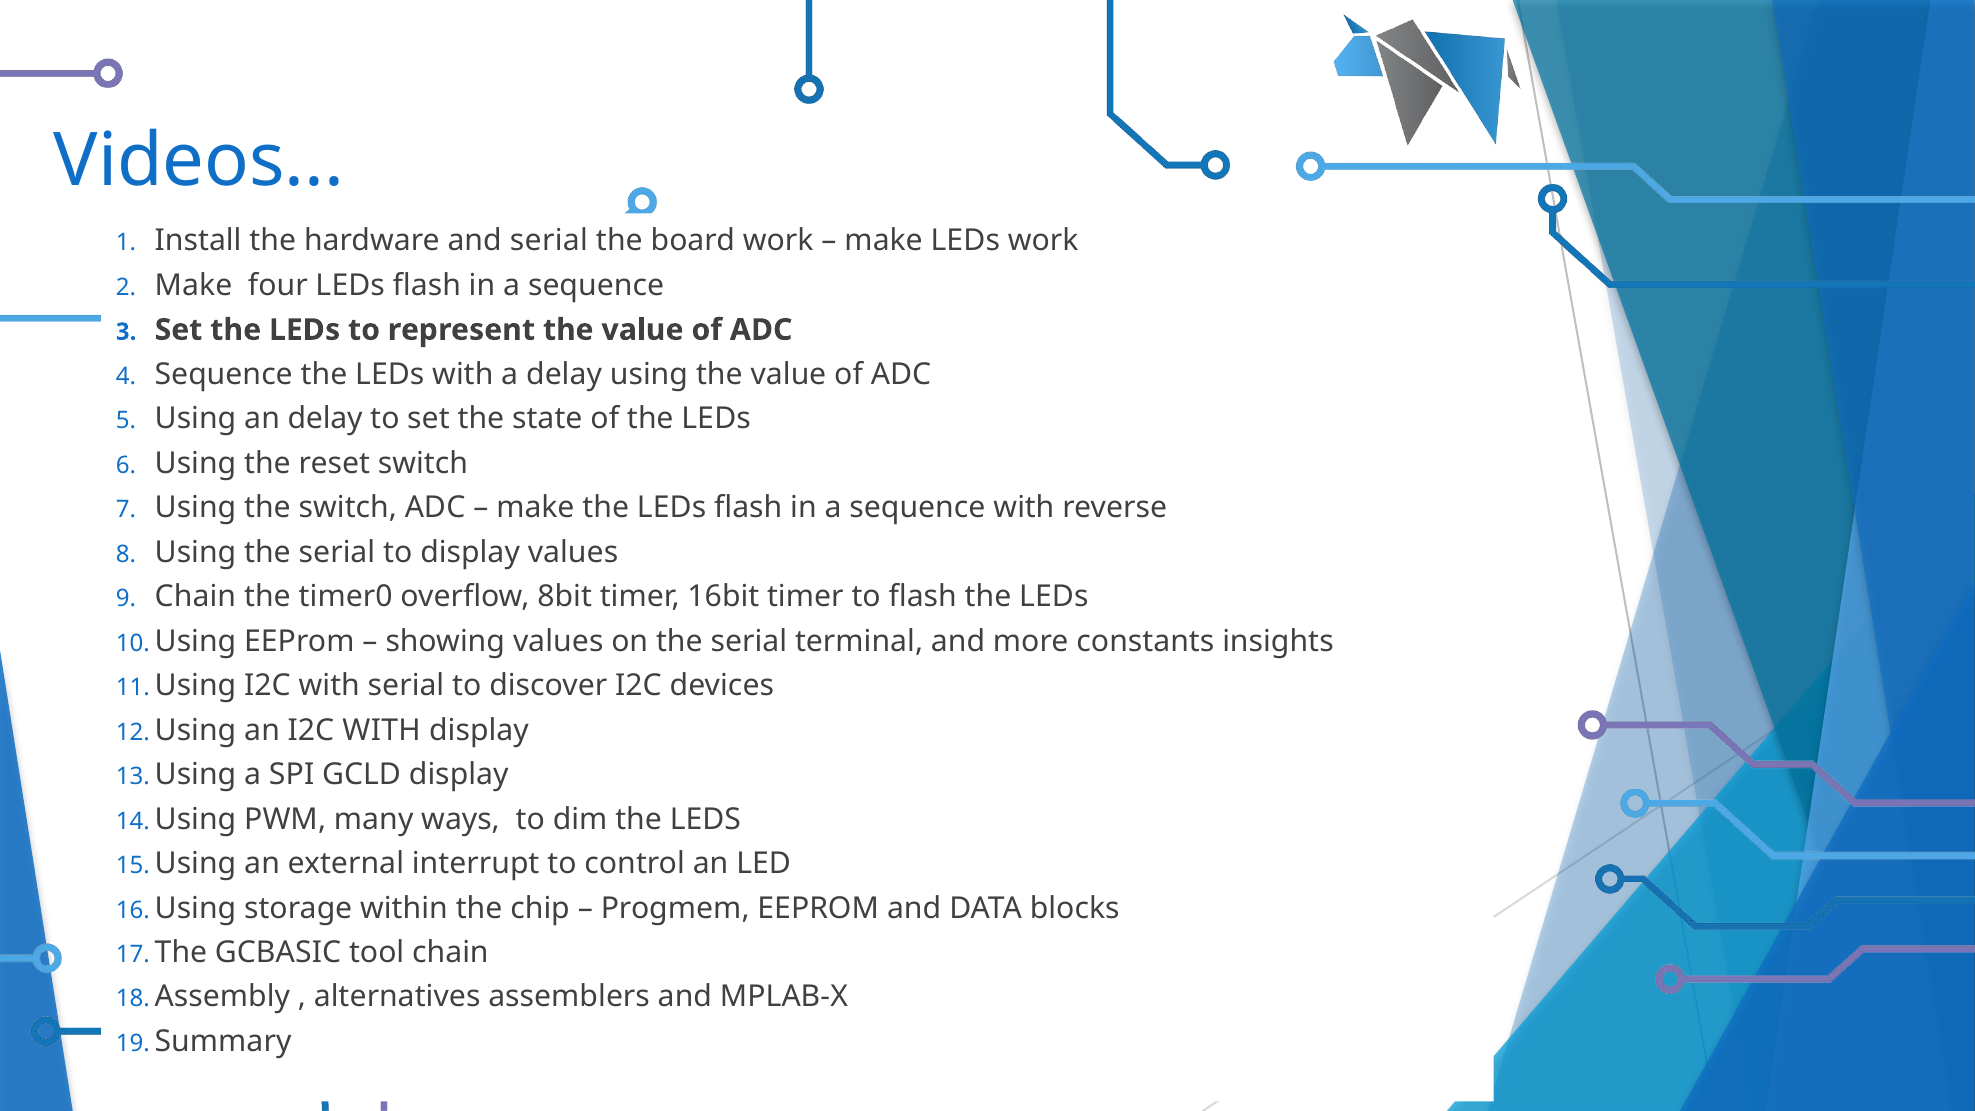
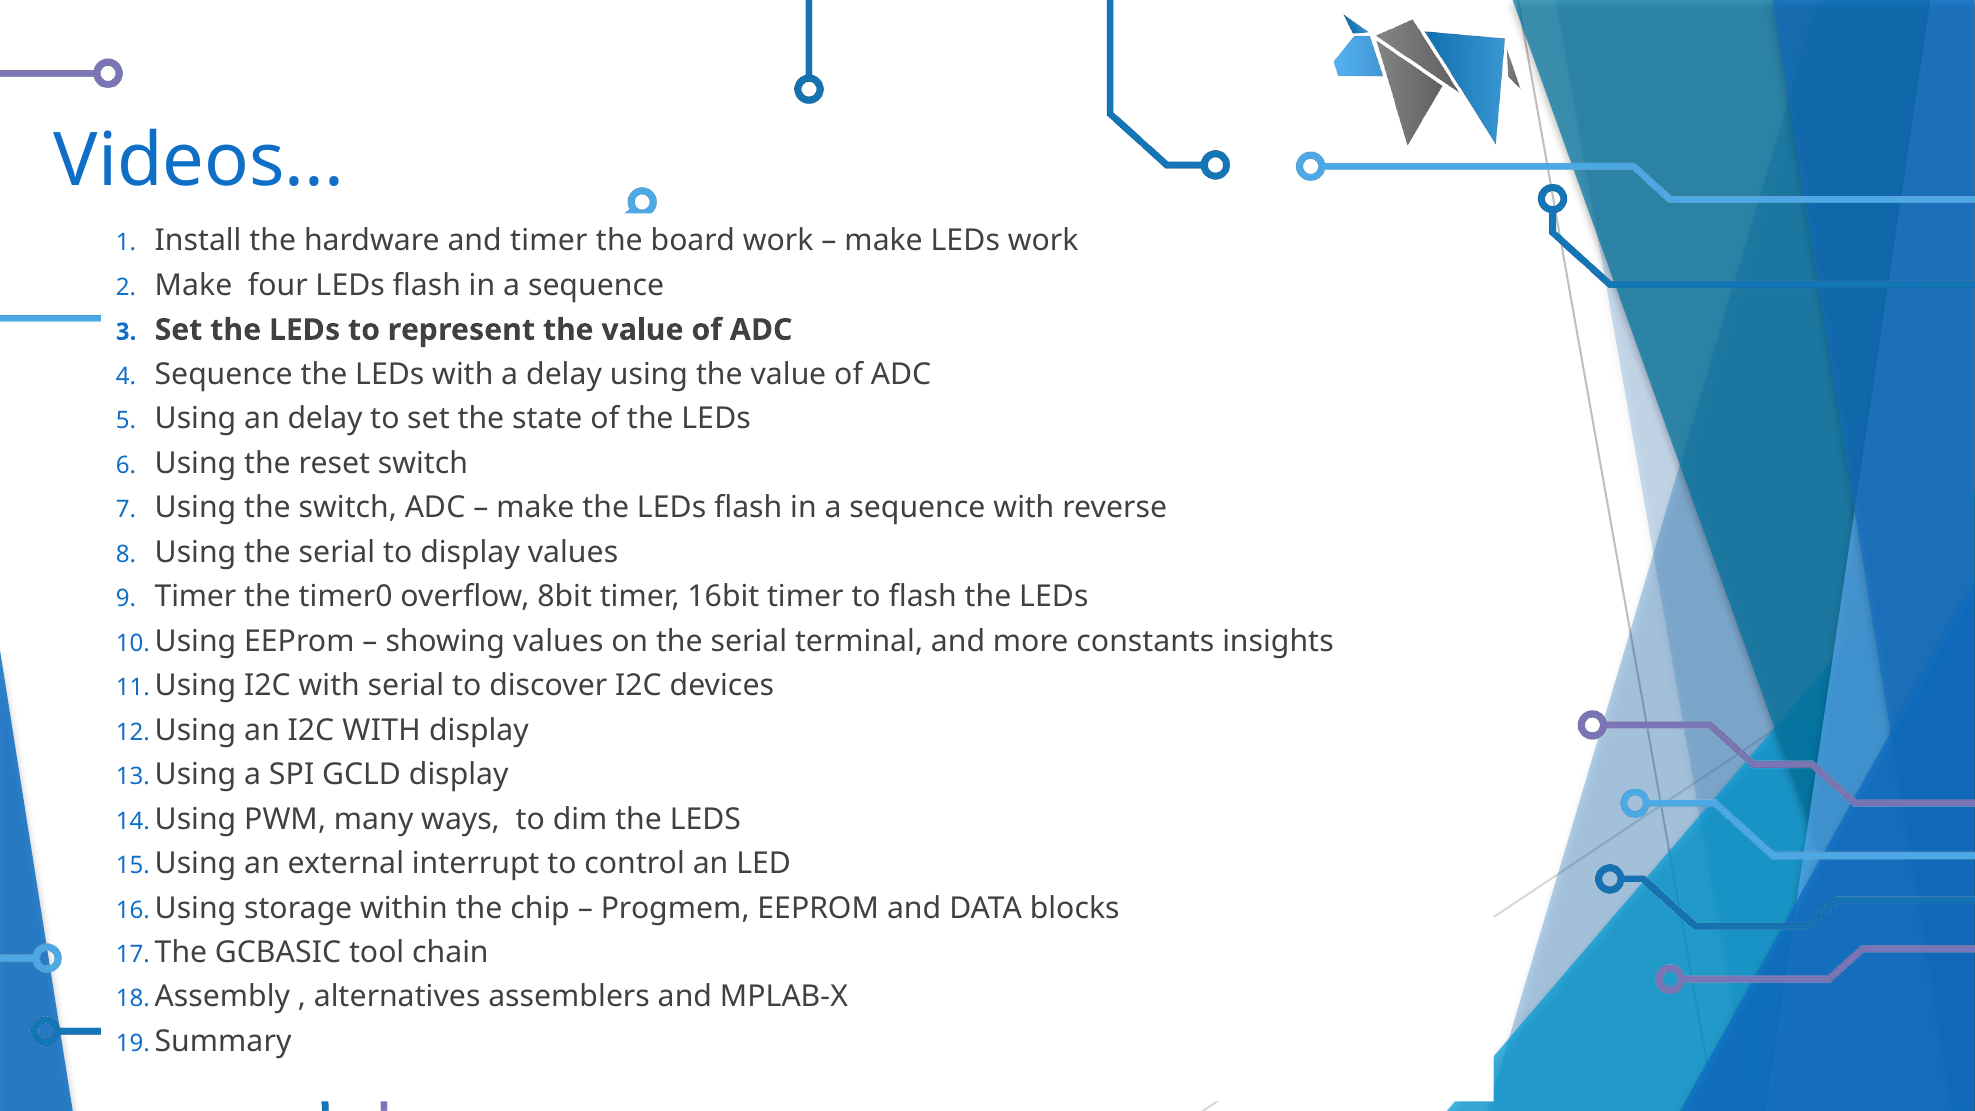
and serial: serial -> timer (549, 241)
Chain: Chain -> Timer (196, 597)
